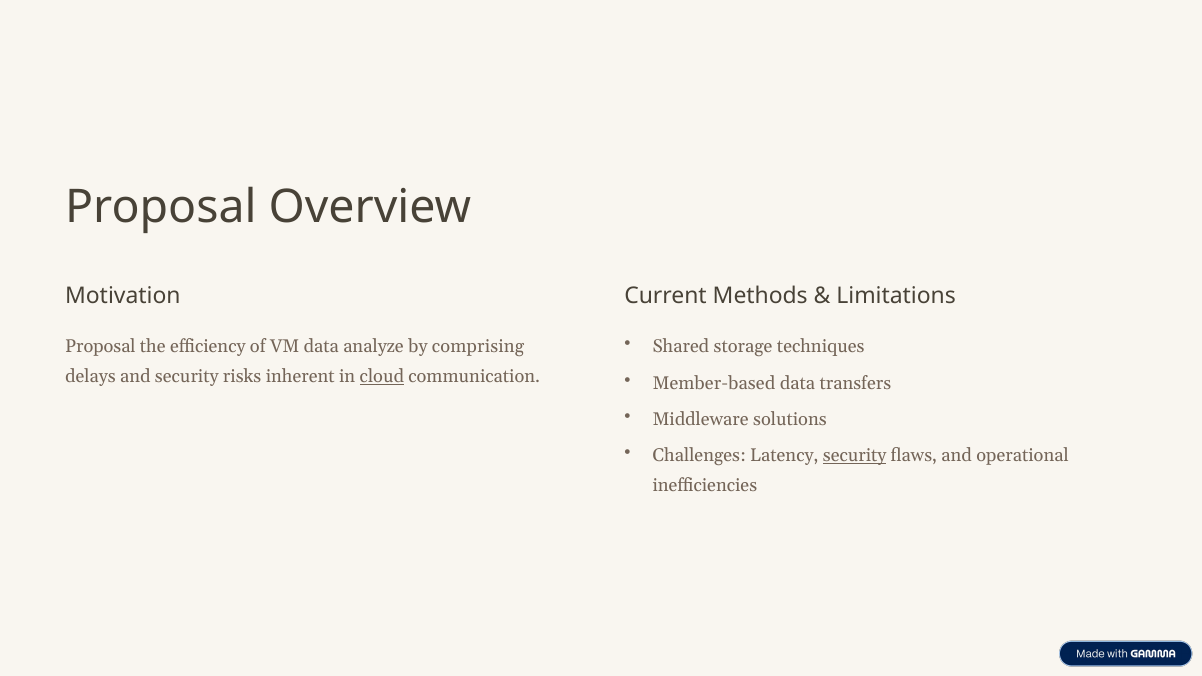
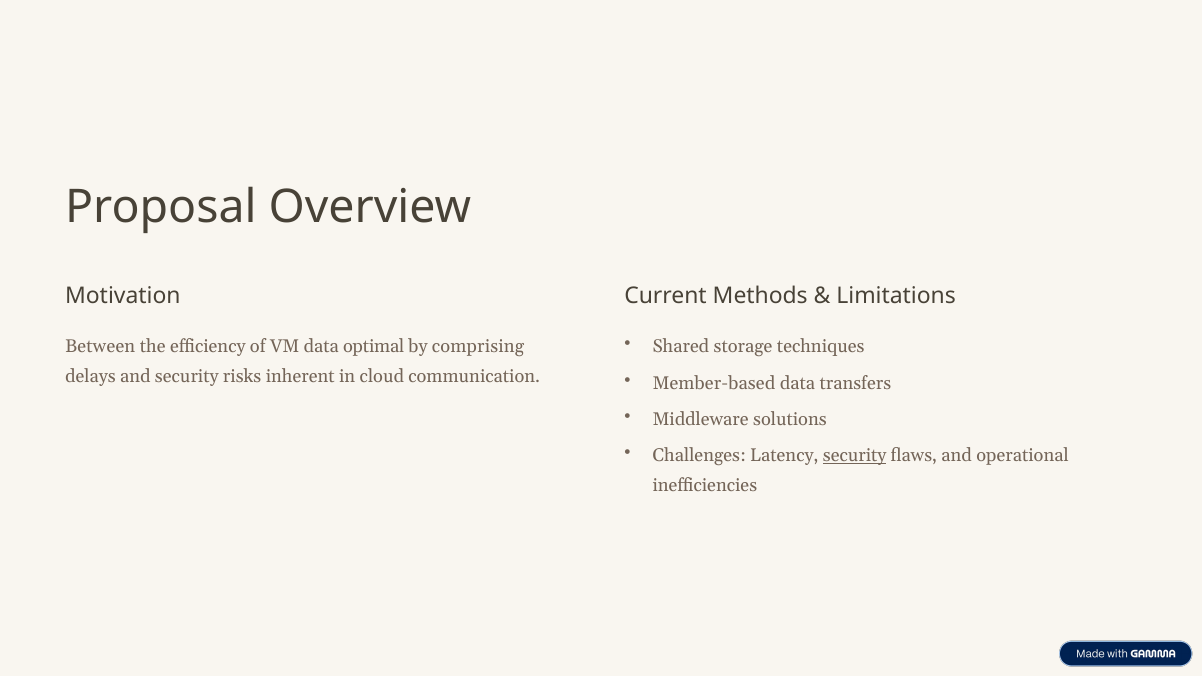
Proposal: Proposal -> Between (100, 347)
analyze: analyze -> optimal (374, 347)
cloud underline: present -> none (382, 377)
